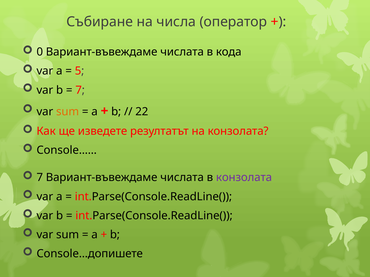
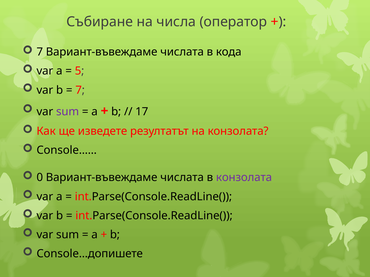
0: 0 -> 7 (40, 52)
sum colour: orange -> purple (68, 112)
22: 22 -> 17 (142, 112)
7: 7 -> 0 (40, 178)
